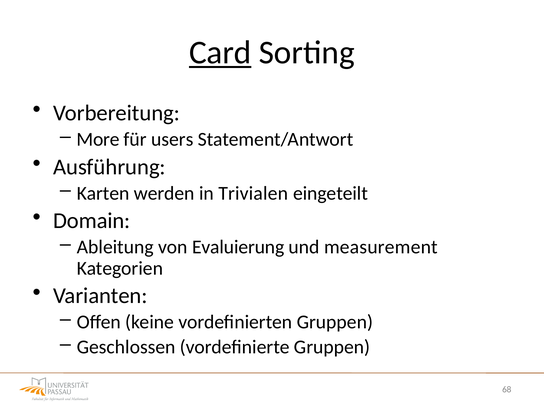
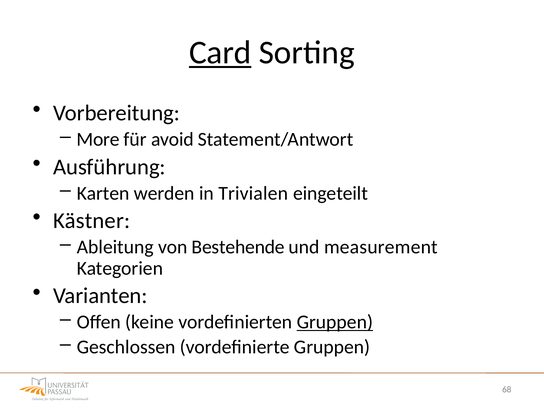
users: users -> avoid (172, 139)
Domain: Domain -> Kästner (92, 221)
Evaluierung: Evaluierung -> Bestehende (238, 247)
Gruppen underline: none -> present (335, 322)
